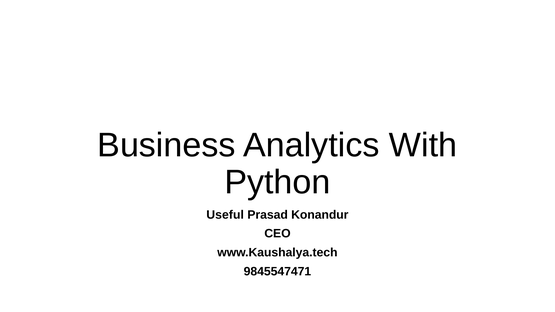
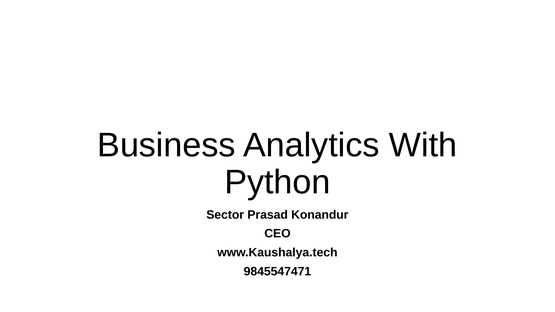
Useful: Useful -> Sector (225, 215)
